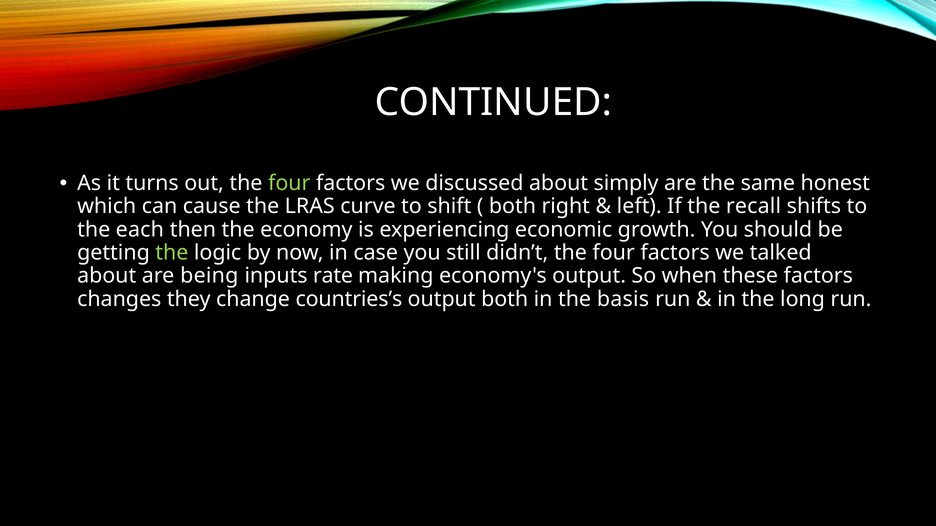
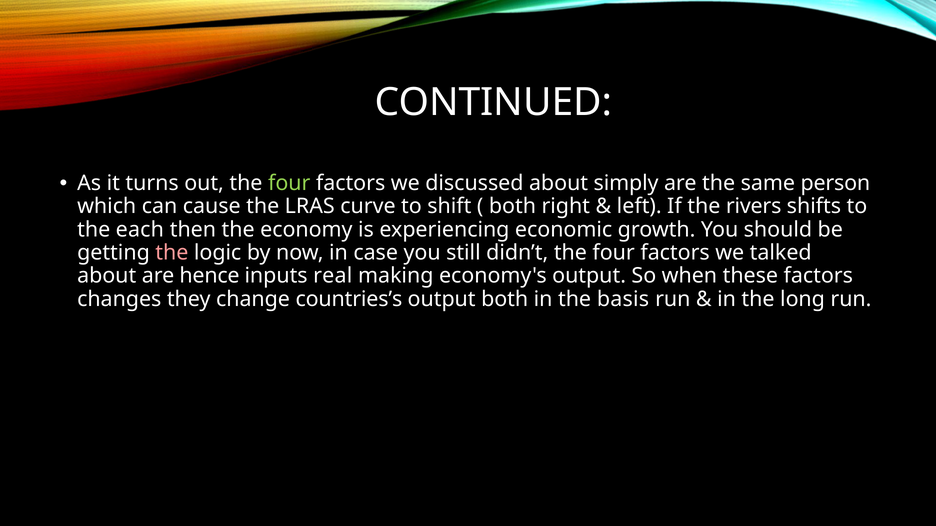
honest: honest -> person (835, 183)
recall: recall -> rivers (754, 207)
the colour: light green -> pink (172, 253)
being: being -> hence (210, 276)
rate: rate -> real (333, 276)
